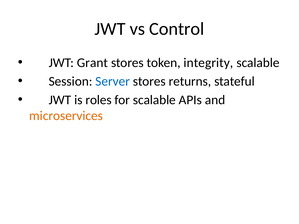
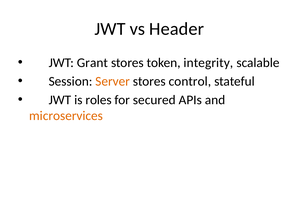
Control: Control -> Header (177, 29)
Server colour: blue -> orange (113, 81)
returns: returns -> control (190, 81)
for scalable: scalable -> secured (154, 100)
